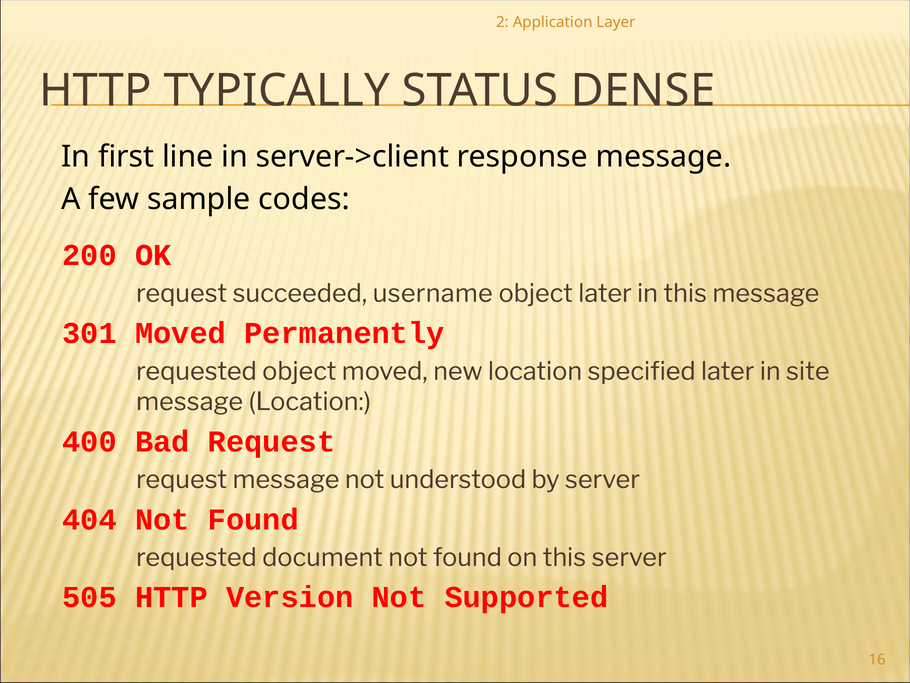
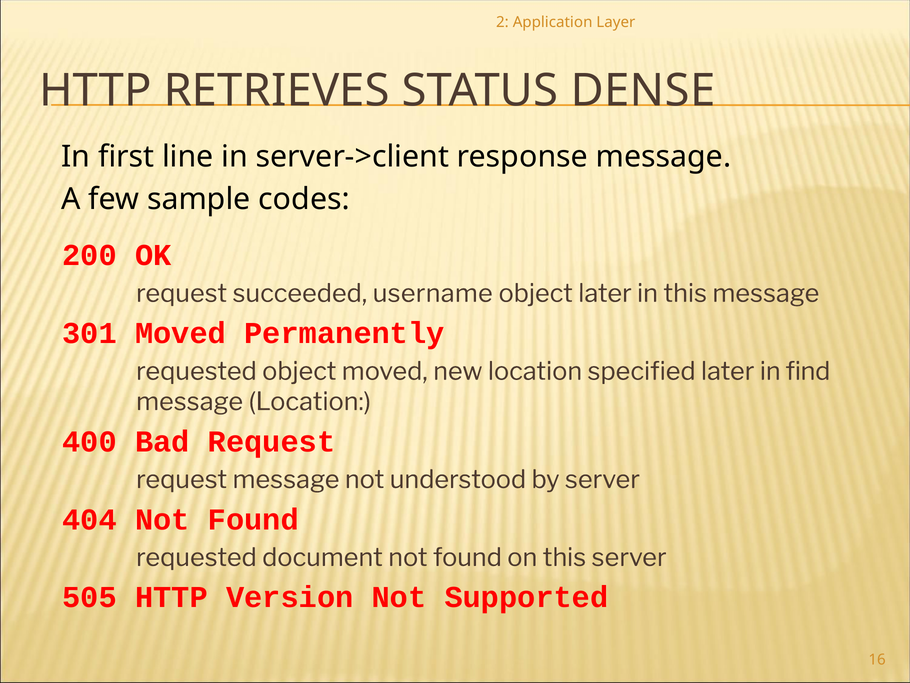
TYPICALLY: TYPICALLY -> RETRIEVES (277, 91)
site: site -> find (808, 371)
